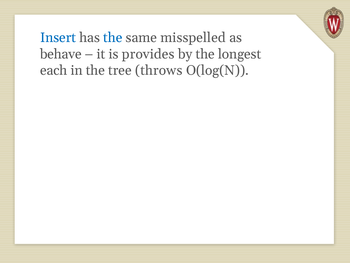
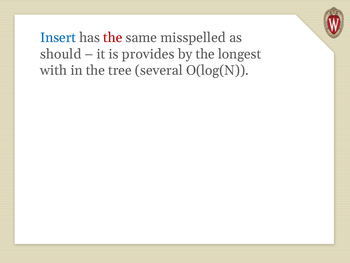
the colour: blue -> red (113, 38)
behave: behave -> should (61, 54)
each: each -> with (54, 70)
throws: throws -> several (159, 70)
